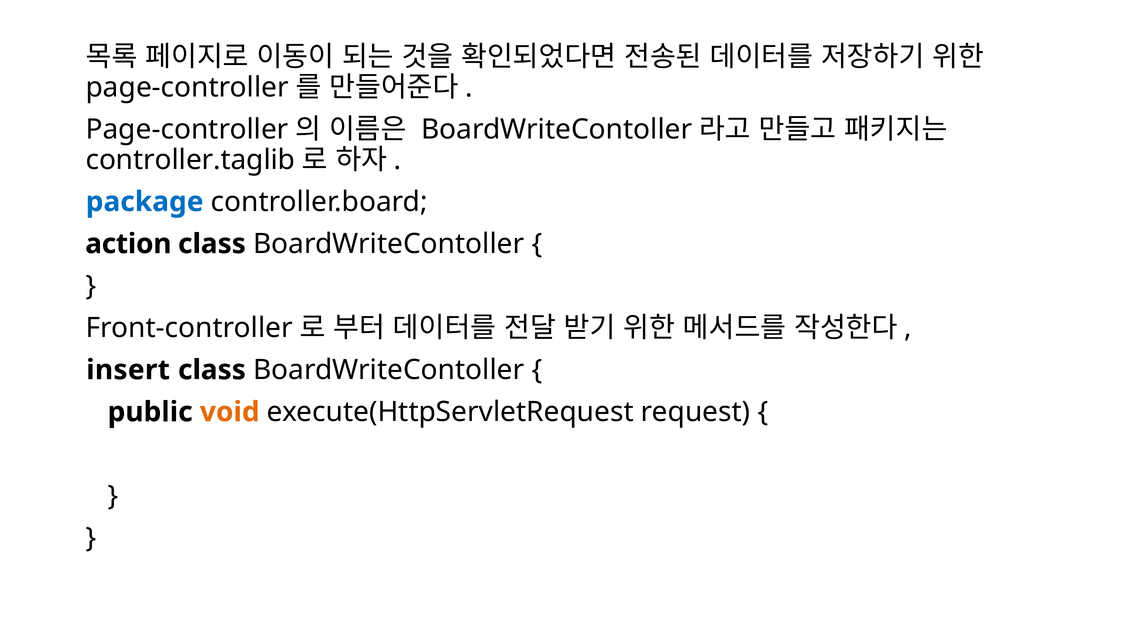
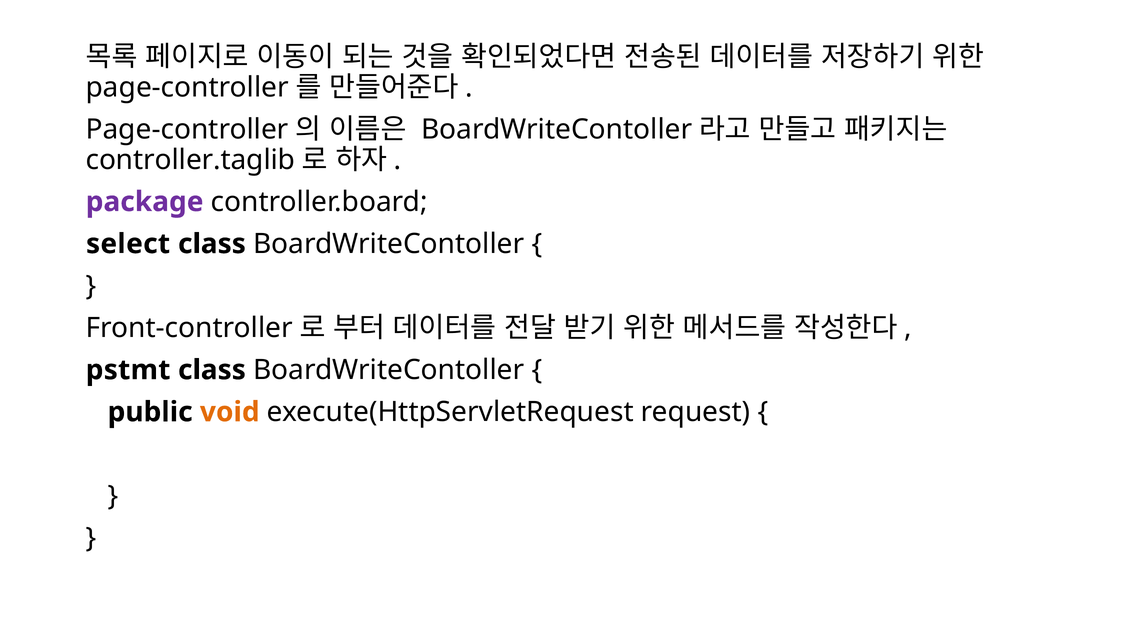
package colour: blue -> purple (145, 202)
action: action -> select (128, 244)
insert: insert -> pstmt (128, 370)
